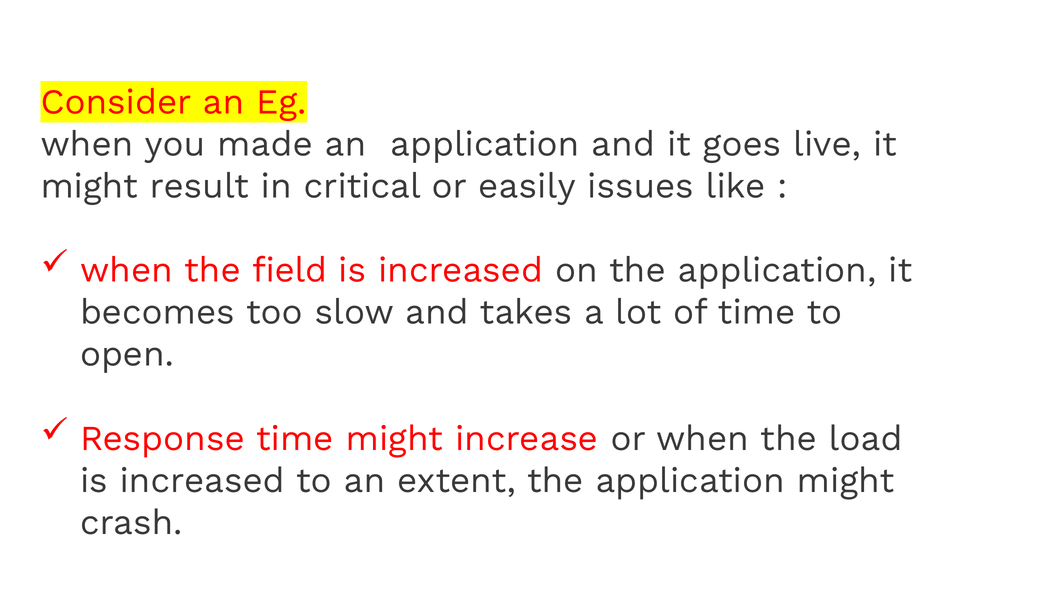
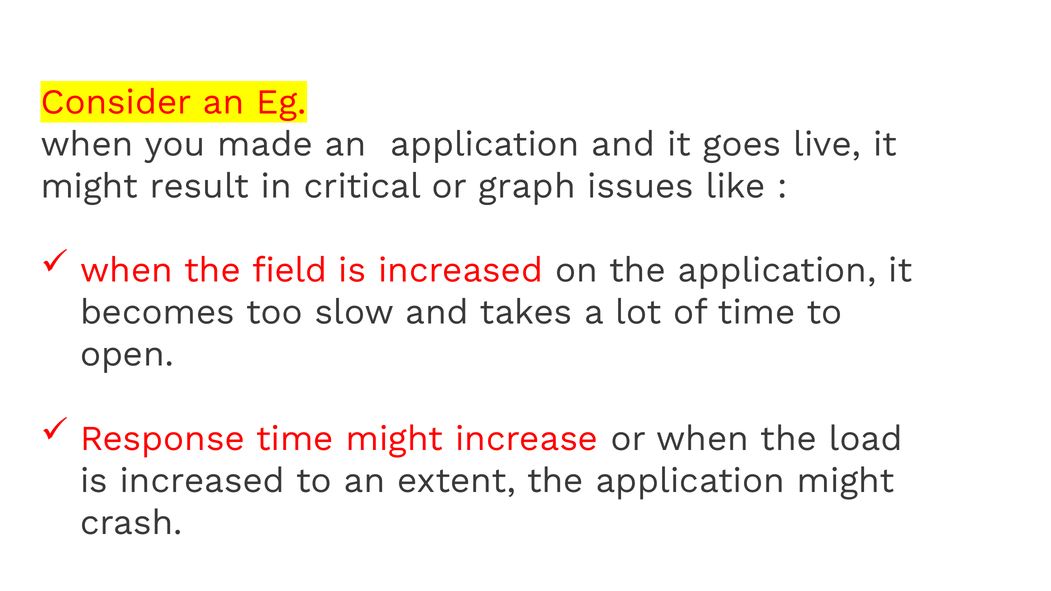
easily: easily -> graph (527, 186)
